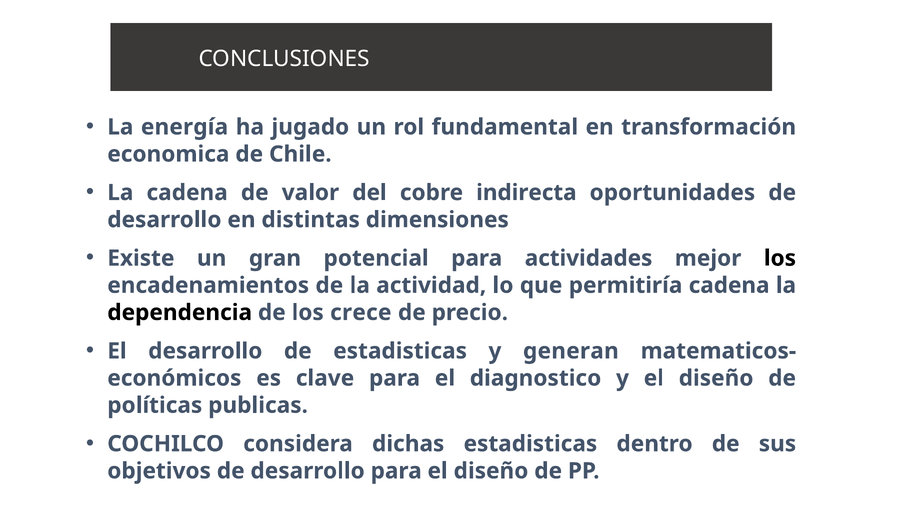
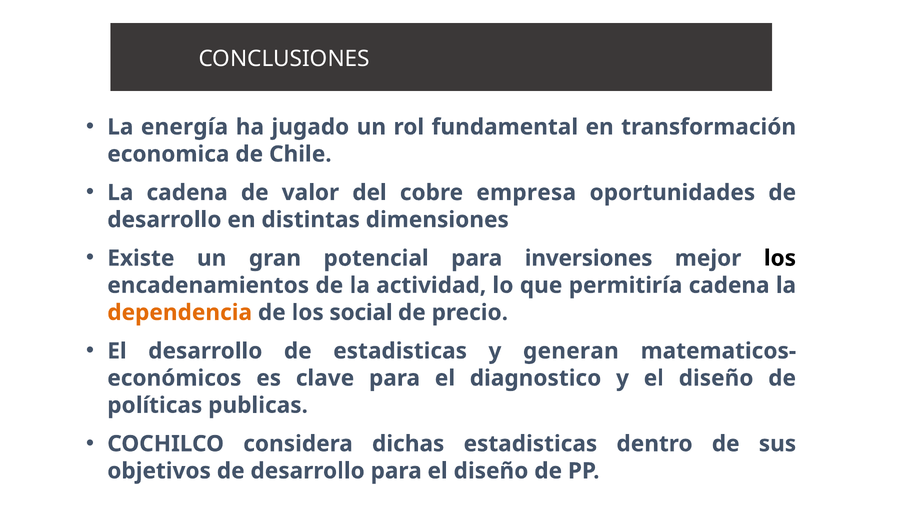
indirecta: indirecta -> empresa (526, 193)
actividades: actividades -> inversiones (589, 258)
dependencia colour: black -> orange (180, 313)
crece: crece -> social (361, 313)
